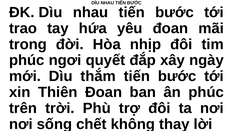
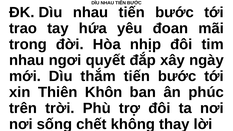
phúc: phúc -> nhau (27, 60)
Thiên Đoan: Đoan -> Khôn (104, 92)
